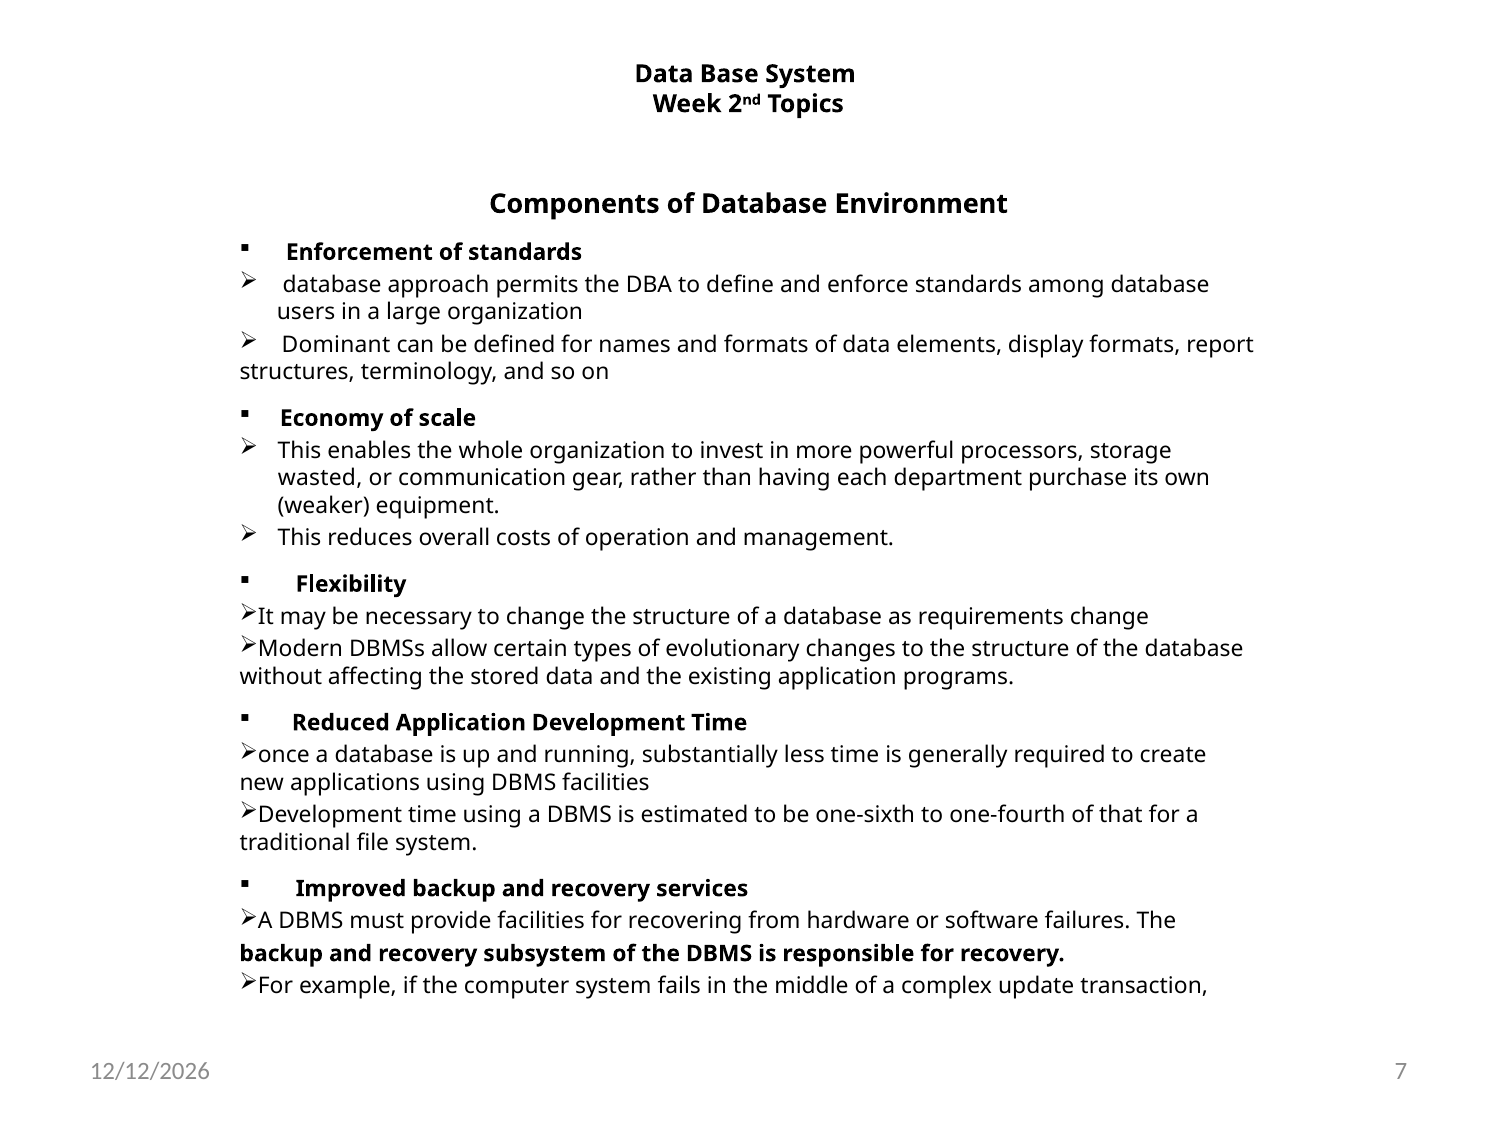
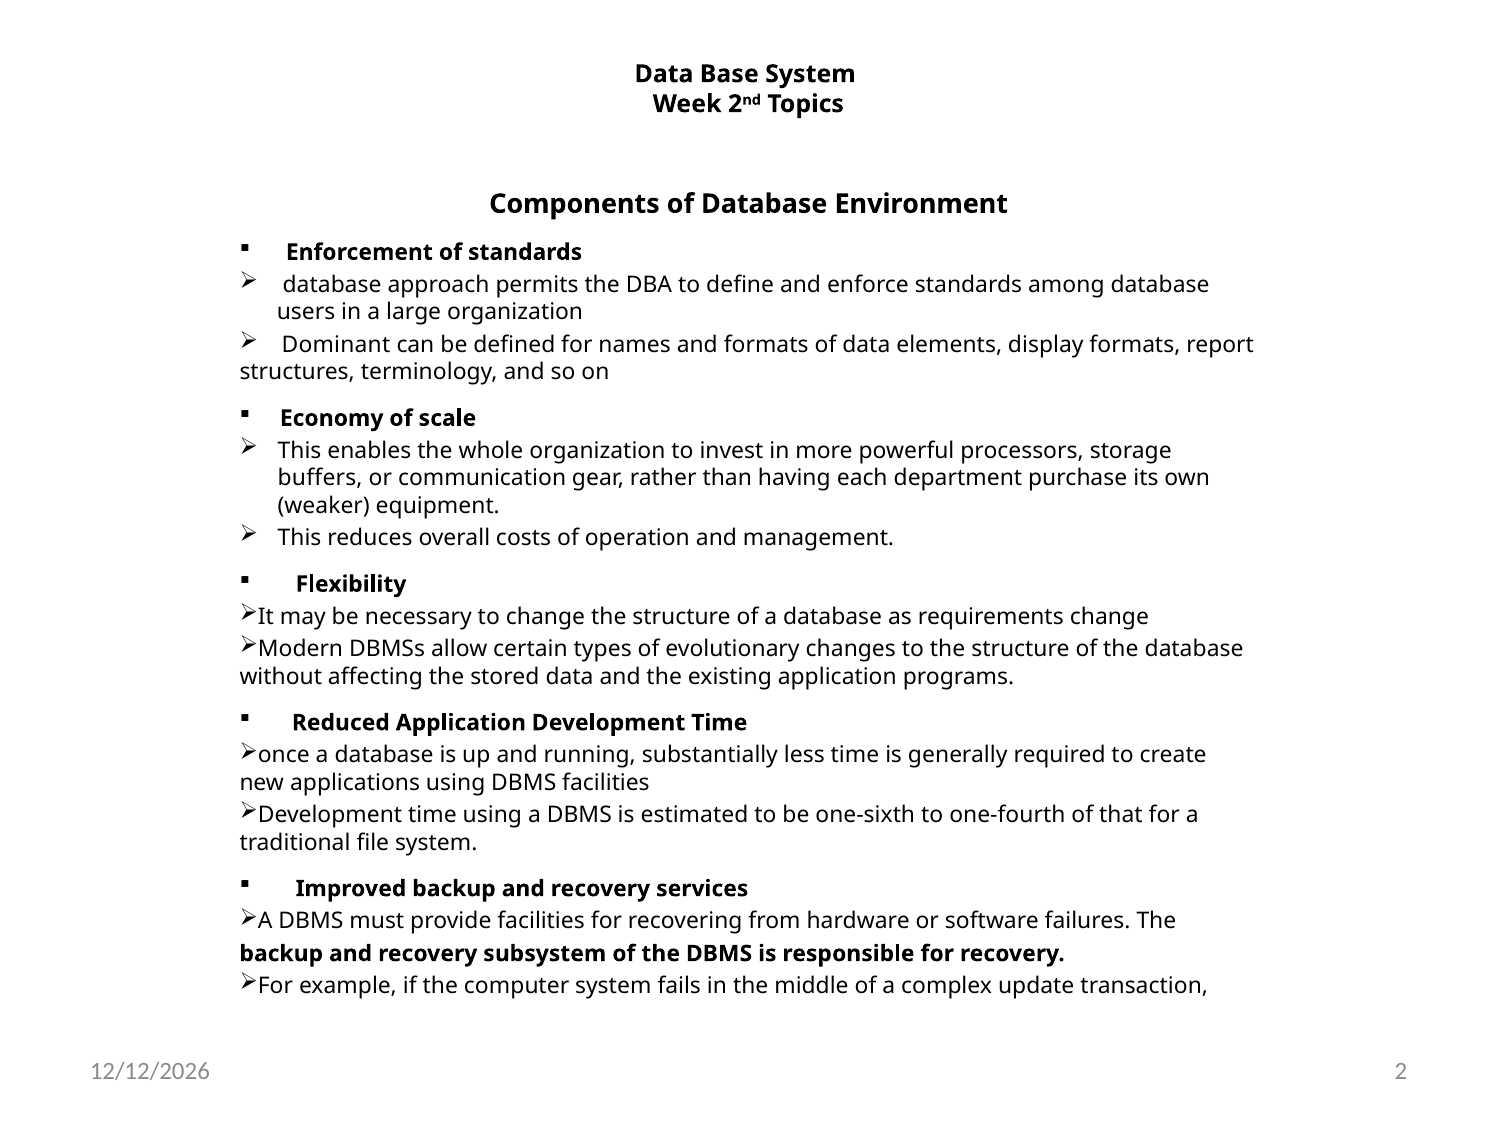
wasted: wasted -> buffers (320, 478)
7: 7 -> 2 (1401, 1072)
